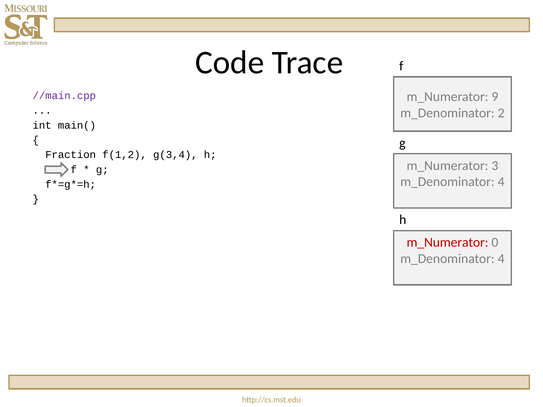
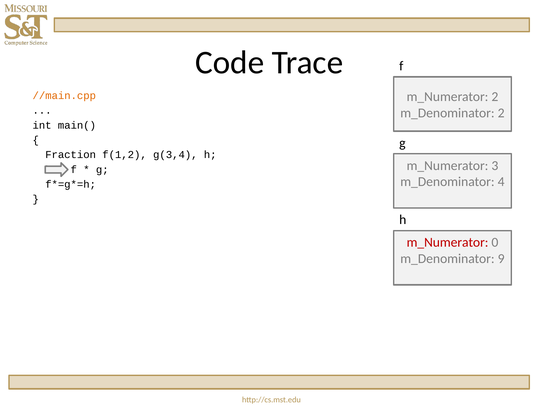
m_Numerator 9: 9 -> 2 (495, 97)
//main.cpp colour: purple -> orange (64, 96)
4: 4 -> 9 (501, 259)
